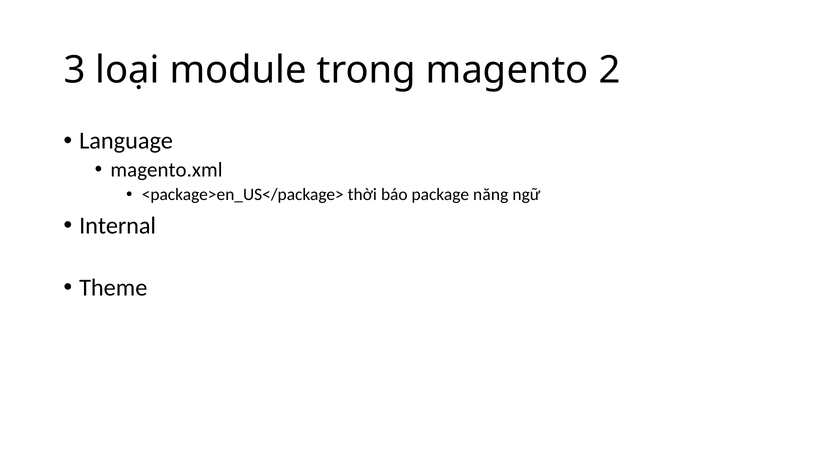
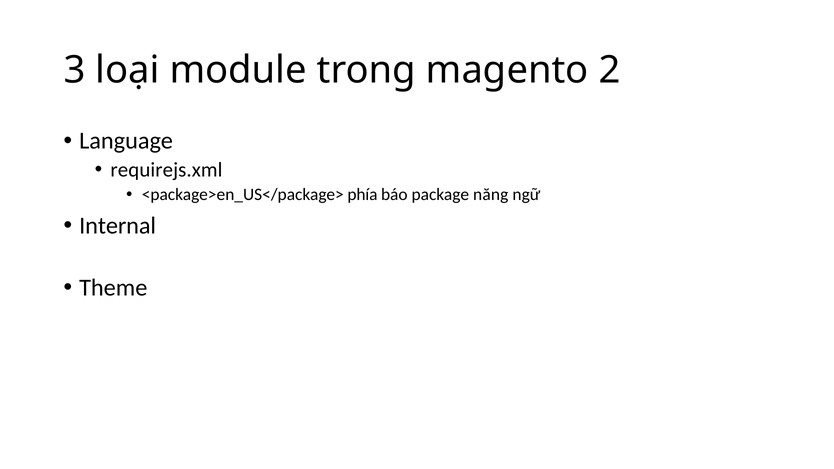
magento.xml: magento.xml -> requirejs.xml (166, 170)
thời: thời -> phía (362, 195)
